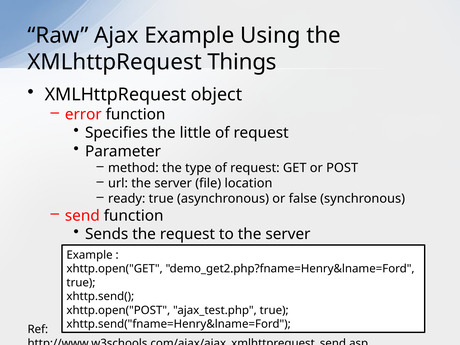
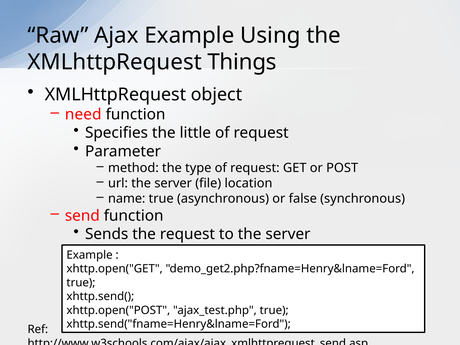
error: error -> need (83, 115)
ready: ready -> name (127, 199)
